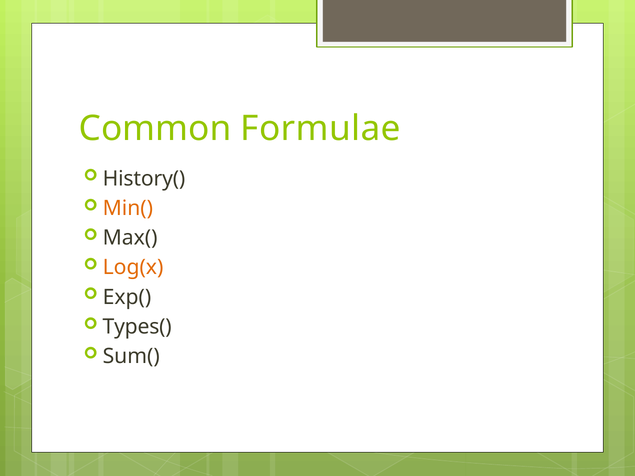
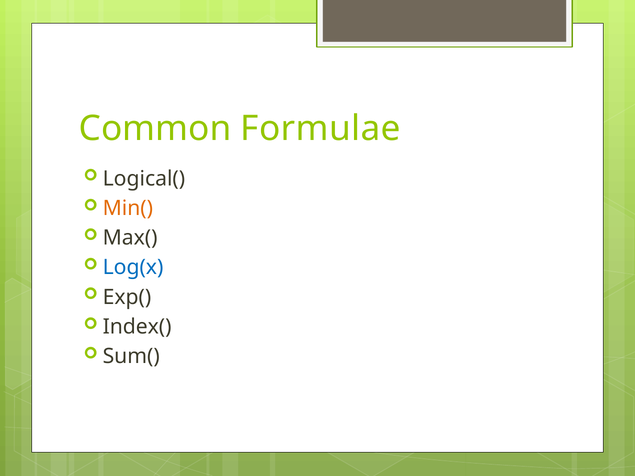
History(: History( -> Logical( (144, 179)
Log(x colour: orange -> blue (133, 268)
Types(: Types( -> Index( (137, 327)
